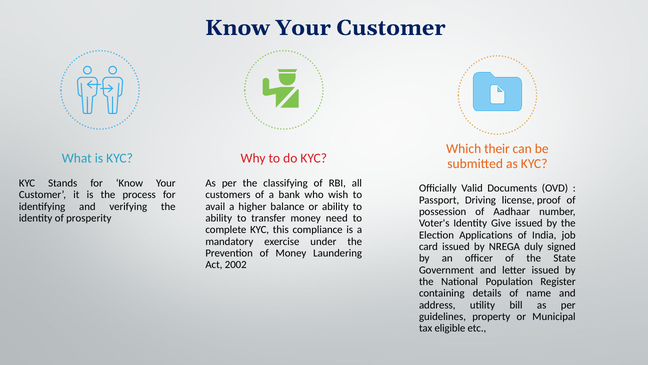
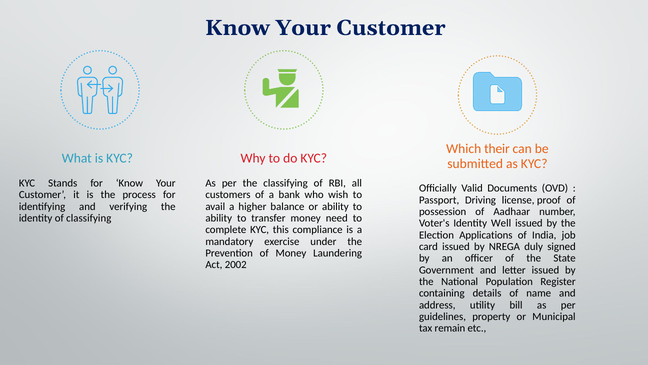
of prosperity: prosperity -> classifying (89, 218)
Give: Give -> Well (501, 223)
eligible: eligible -> remain (450, 328)
